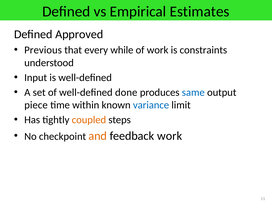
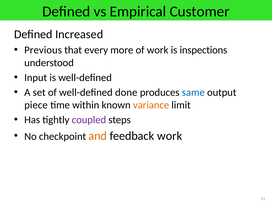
Estimates: Estimates -> Customer (200, 11)
Approved: Approved -> Increased (79, 34)
while: while -> more (122, 50)
constraints: constraints -> inspections (203, 50)
variance colour: blue -> orange (151, 105)
coupled colour: orange -> purple (89, 120)
